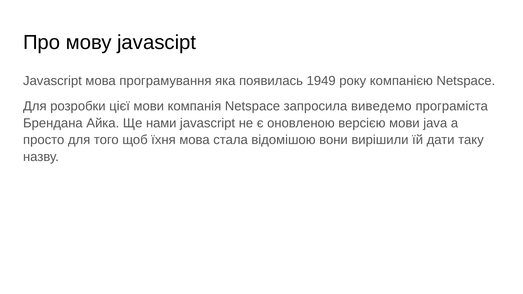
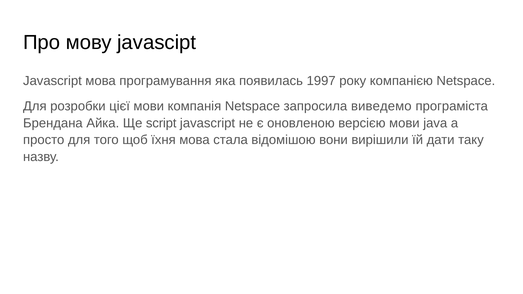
1949: 1949 -> 1997 (321, 81)
нами: нами -> script (161, 123)
